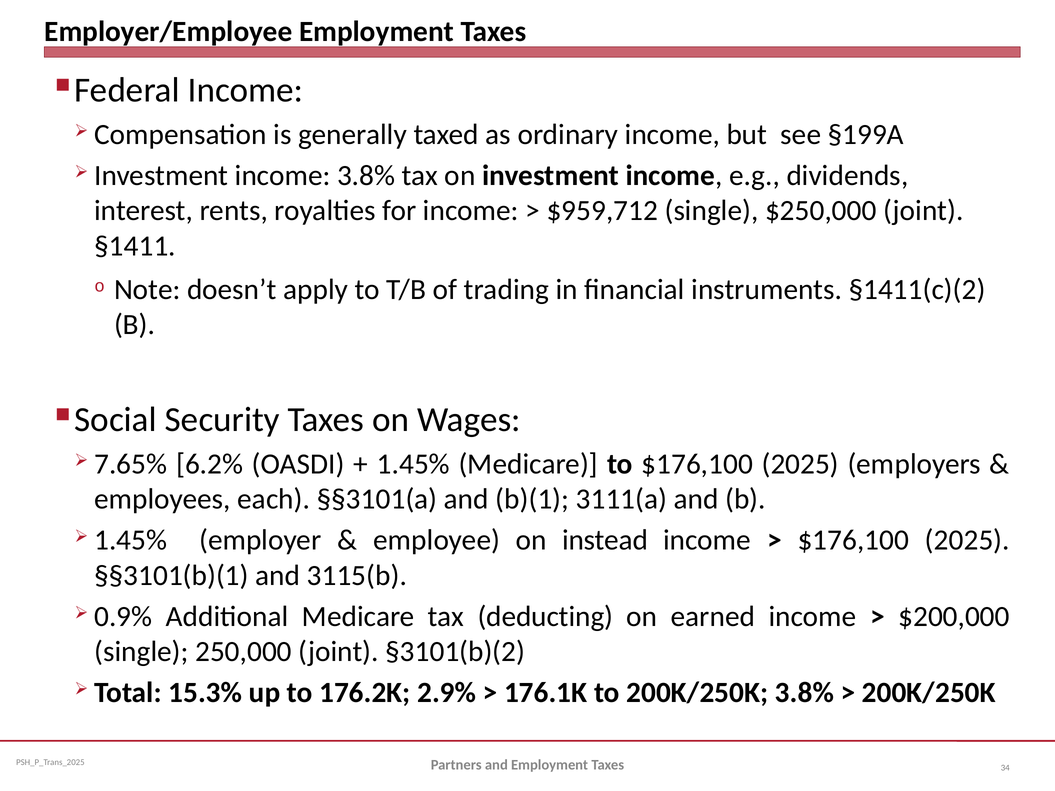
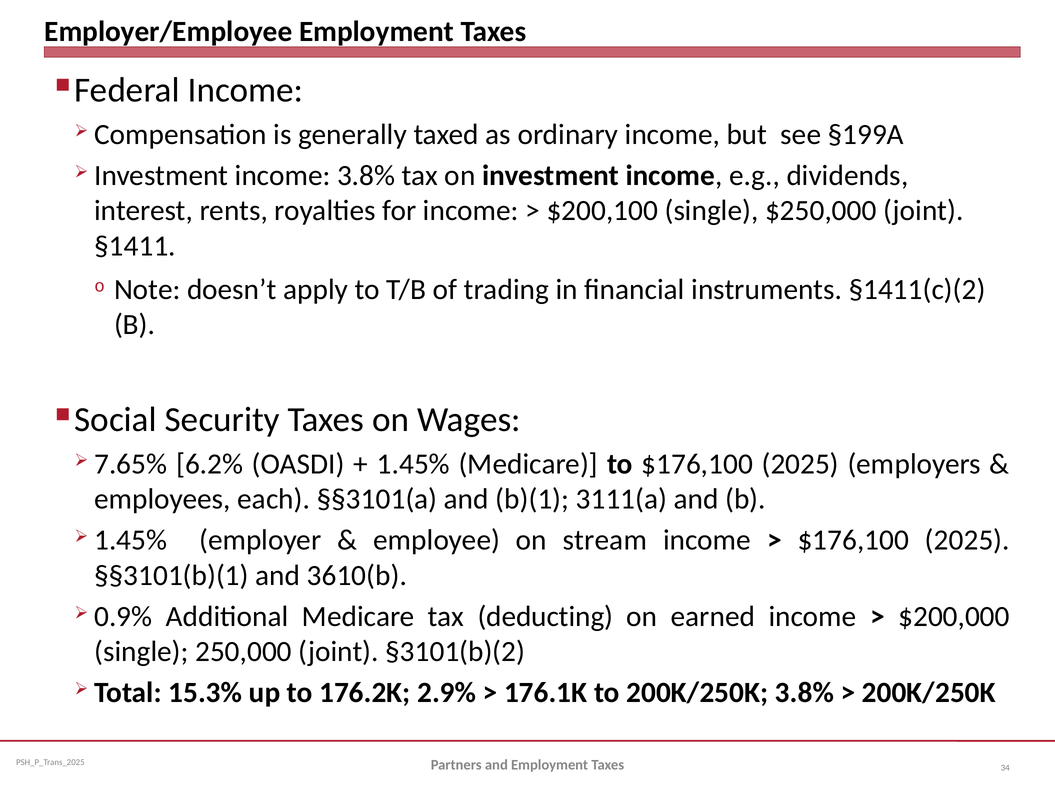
$959,712: $959,712 -> $200,100 (602, 211)
instead: instead -> stream (605, 540)
3115(b: 3115(b -> 3610(b (357, 576)
